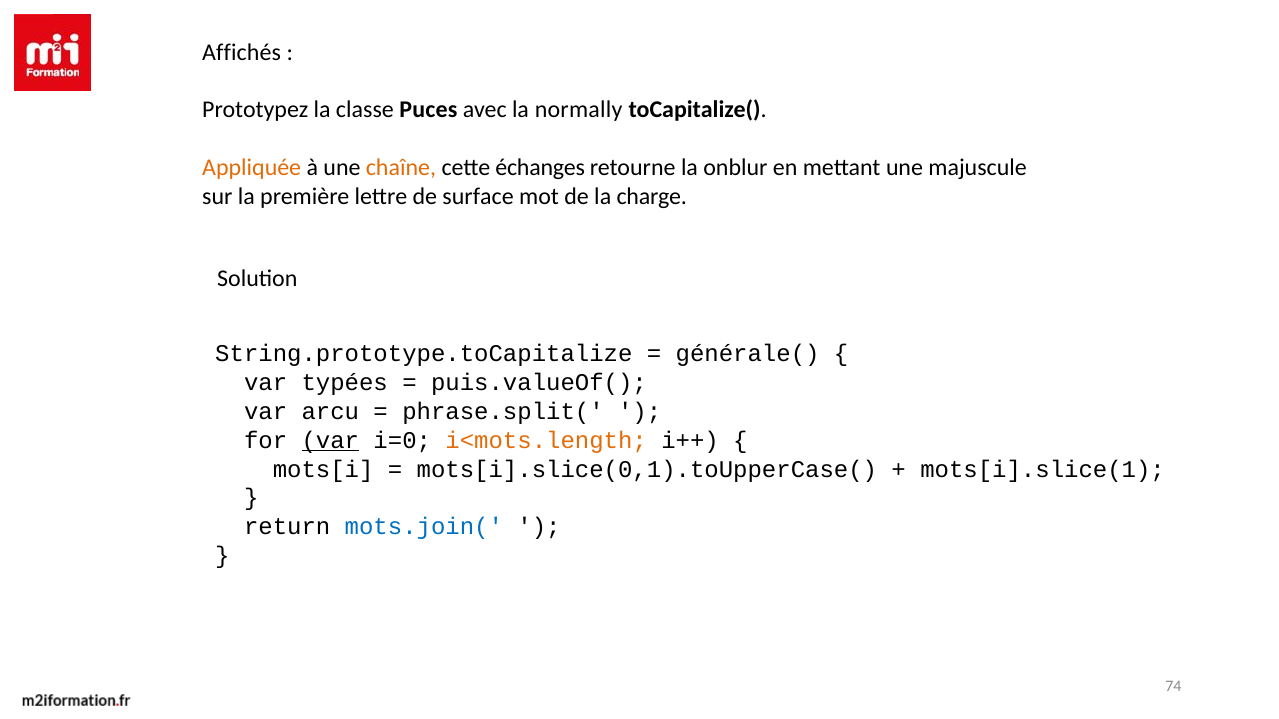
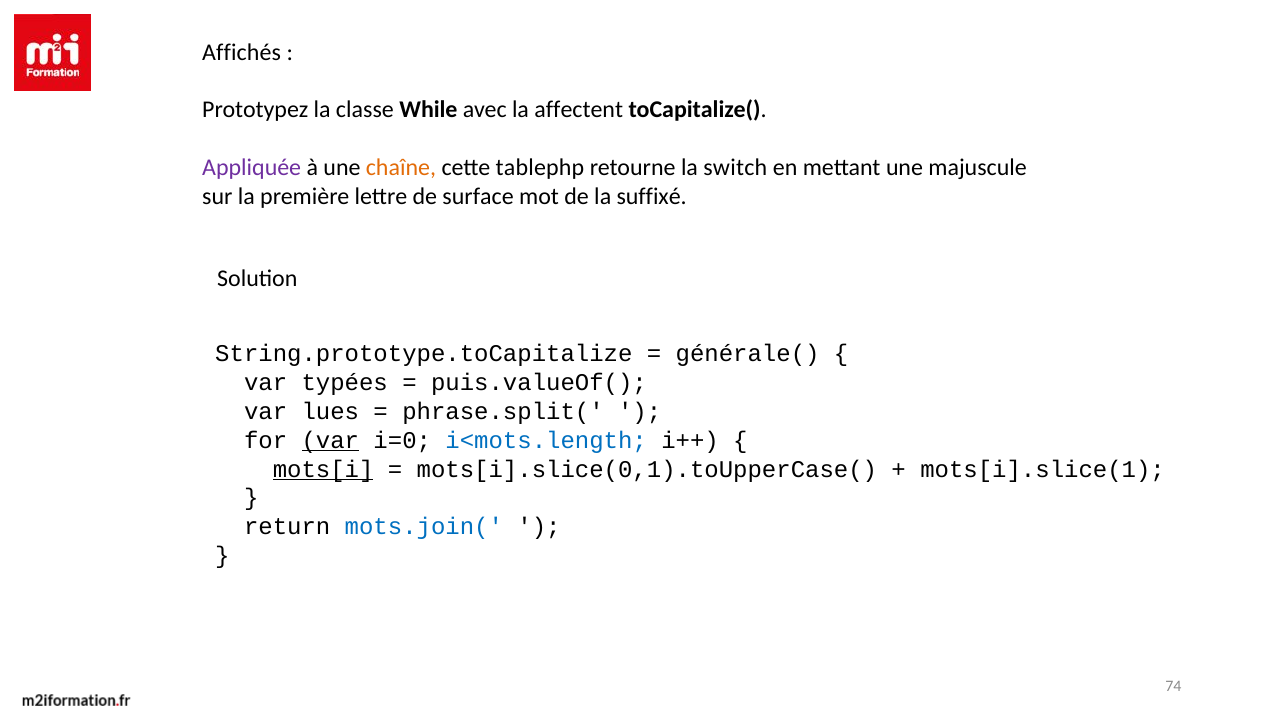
Puces: Puces -> While (428, 110)
normally: normally -> affectent (579, 110)
Appliquée colour: orange -> purple (252, 167)
échanges: échanges -> tablephp (540, 167)
onblur: onblur -> switch (735, 167)
charge: charge -> suffixé (652, 196)
arcu: arcu -> lues (330, 412)
i<mots.length colour: orange -> blue (546, 441)
mots[i underline: none -> present (323, 469)
